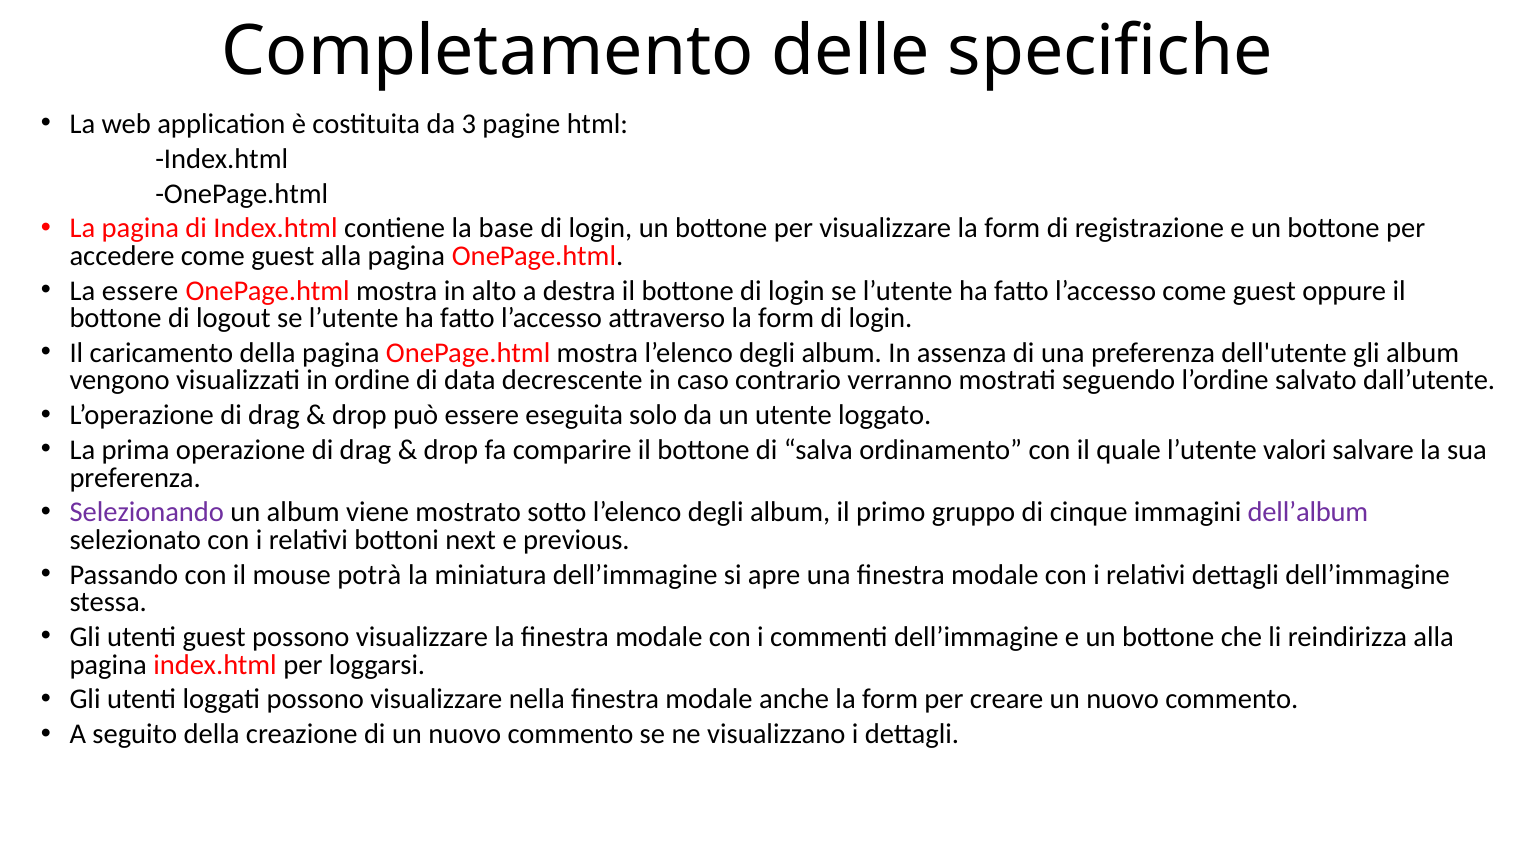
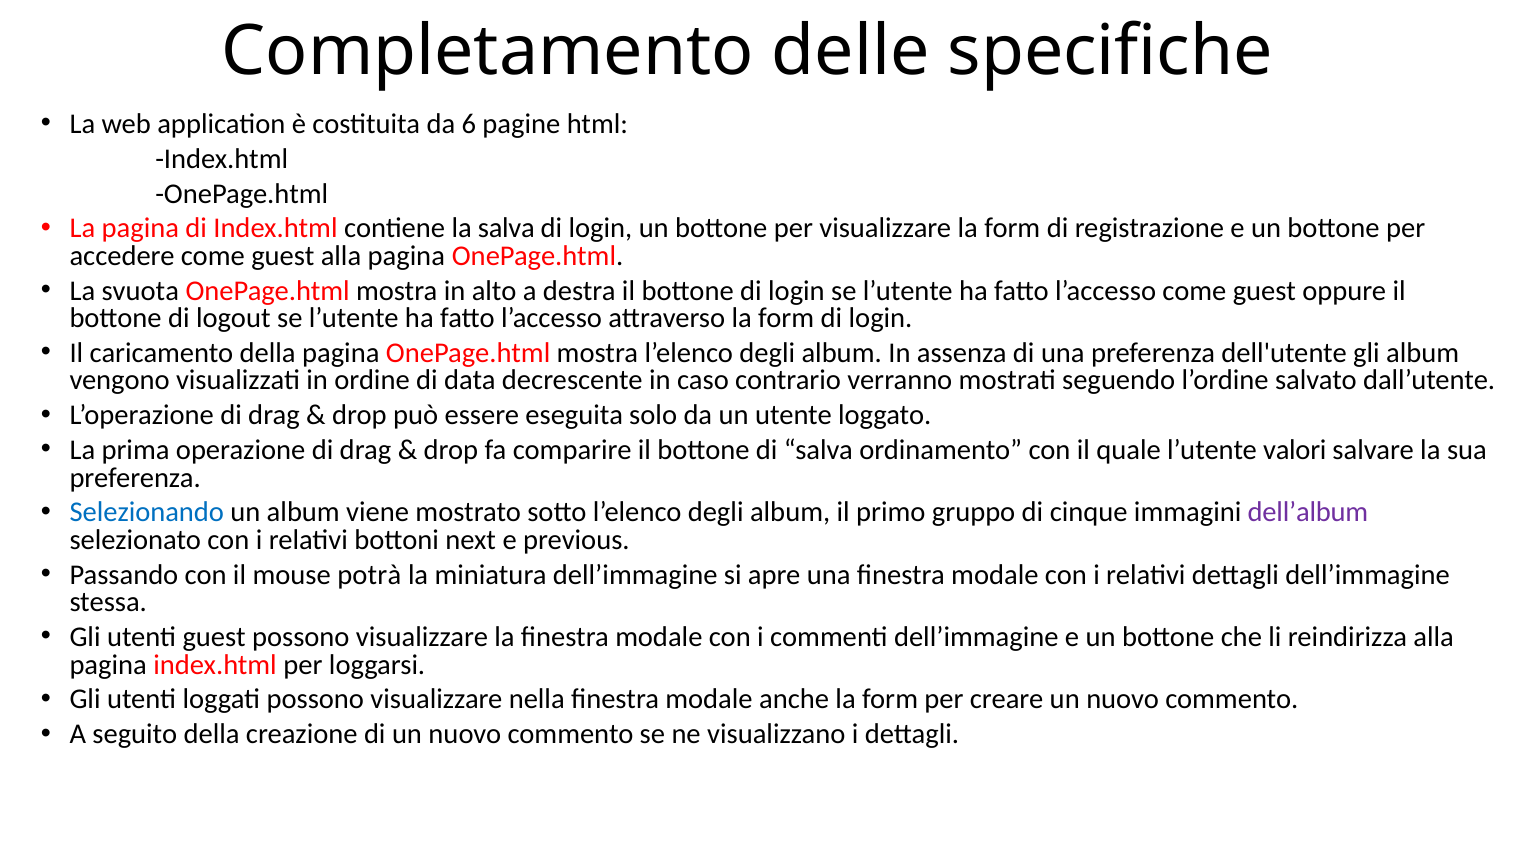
3: 3 -> 6 (469, 124)
la base: base -> salva (506, 229)
La essere: essere -> svuota (140, 291)
Selezionando colour: purple -> blue (147, 513)
